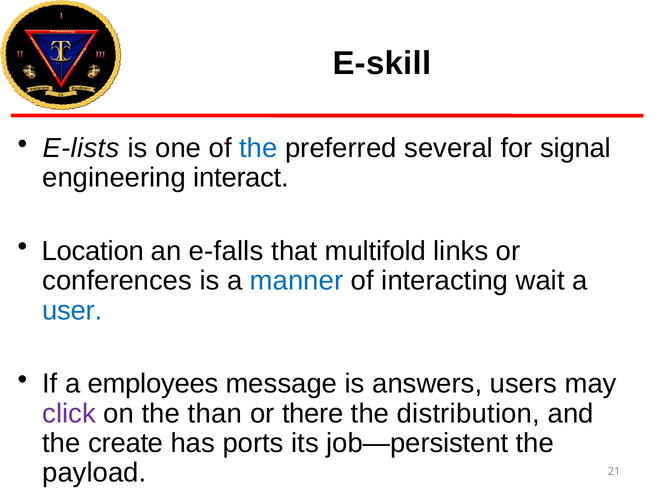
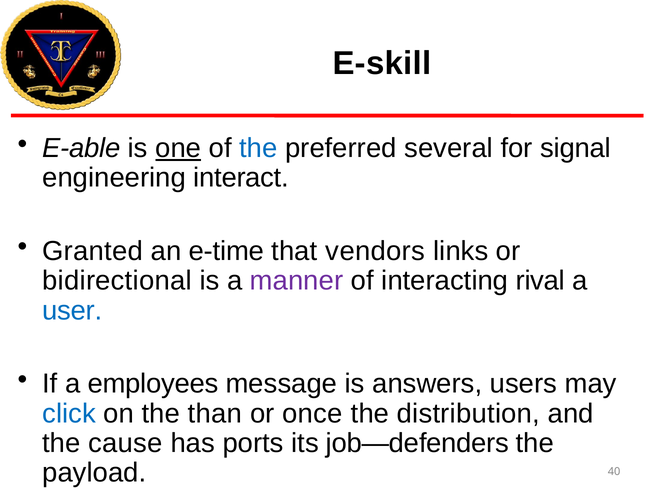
E-lists: E-lists -> E-able (81, 148)
one underline: none -> present (178, 148)
Location: Location -> Granted (93, 251)
e-falls: e-falls -> e-time (226, 251)
multifold: multifold -> vendors (375, 251)
conferences: conferences -> bidirectional (117, 281)
manner colour: blue -> purple (297, 281)
wait: wait -> rival (540, 281)
click colour: purple -> blue (69, 414)
there: there -> once (313, 414)
create: create -> cause (125, 443)
job—persistent: job—persistent -> job—defenders (417, 443)
21: 21 -> 40 (614, 472)
